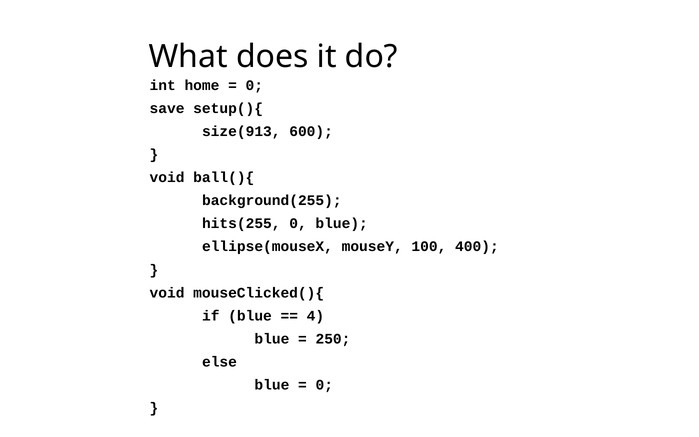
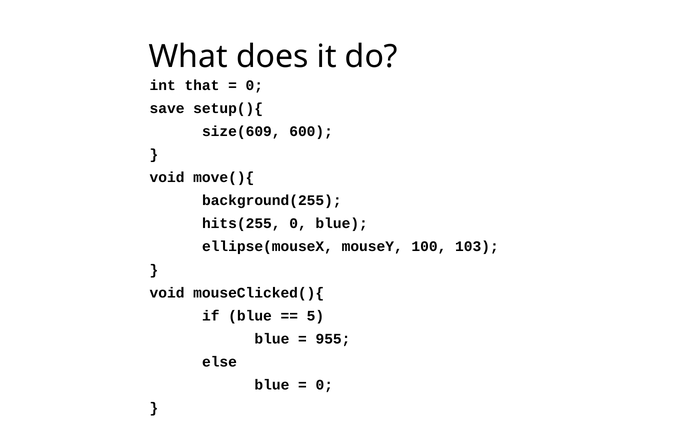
home: home -> that (202, 85)
size(913: size(913 -> size(609 (241, 131)
ball(){: ball(){ -> move(){ (224, 177)
400: 400 -> 103 (477, 247)
4: 4 -> 5 (315, 316)
250: 250 -> 955 (333, 339)
